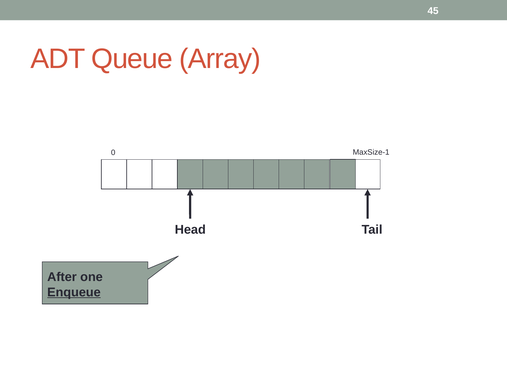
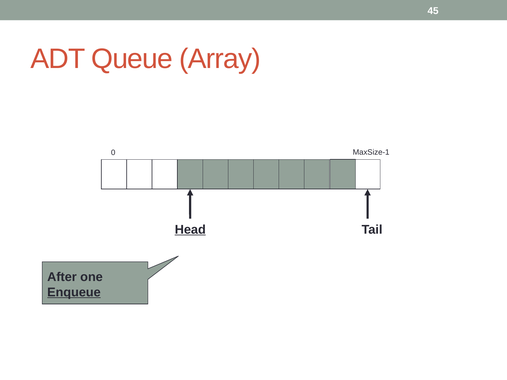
Head underline: none -> present (190, 230)
